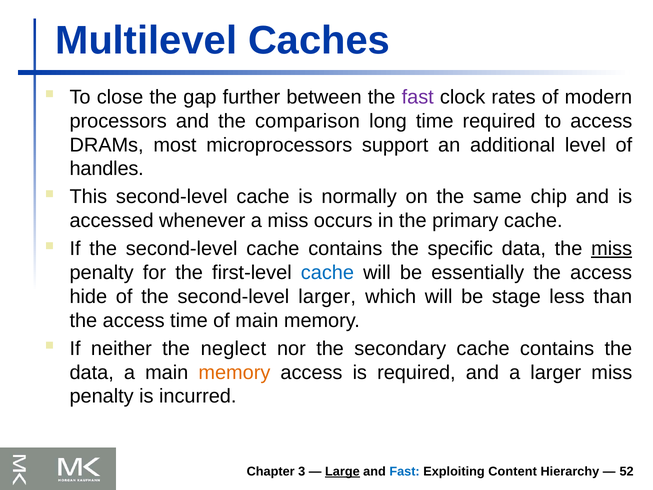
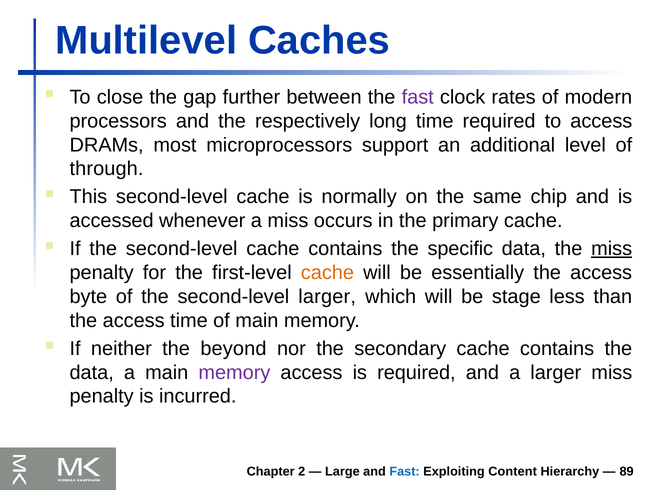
comparison: comparison -> respectively (308, 121)
handles: handles -> through (107, 169)
cache colour: blue -> orange (327, 273)
hide: hide -> byte (88, 296)
neglect: neglect -> beyond (233, 348)
memory colour: orange -> purple (234, 372)
3: 3 -> 2 (302, 471)
Large underline: present -> none (342, 471)
52: 52 -> 89 (627, 471)
